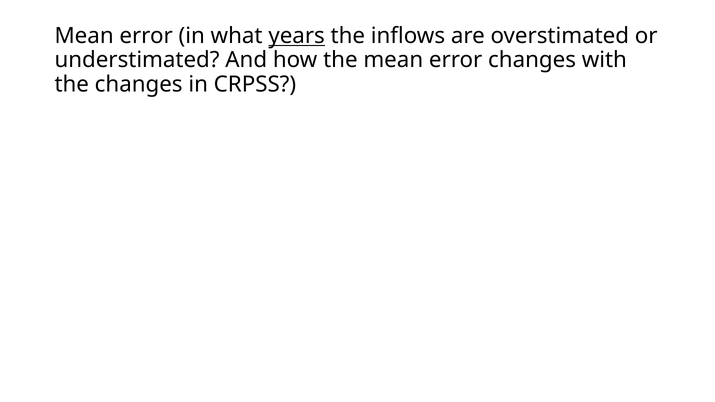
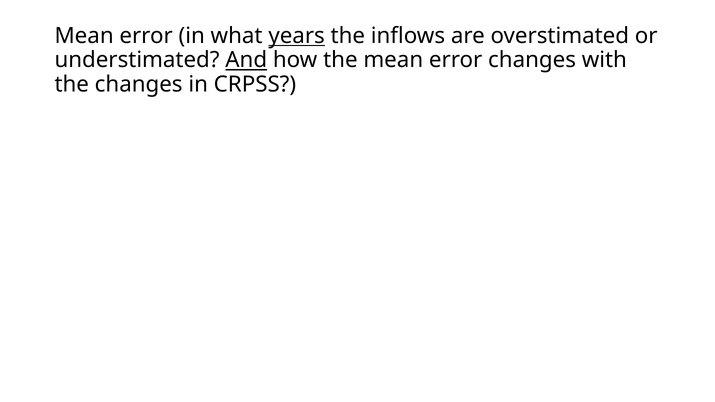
And underline: none -> present (246, 60)
